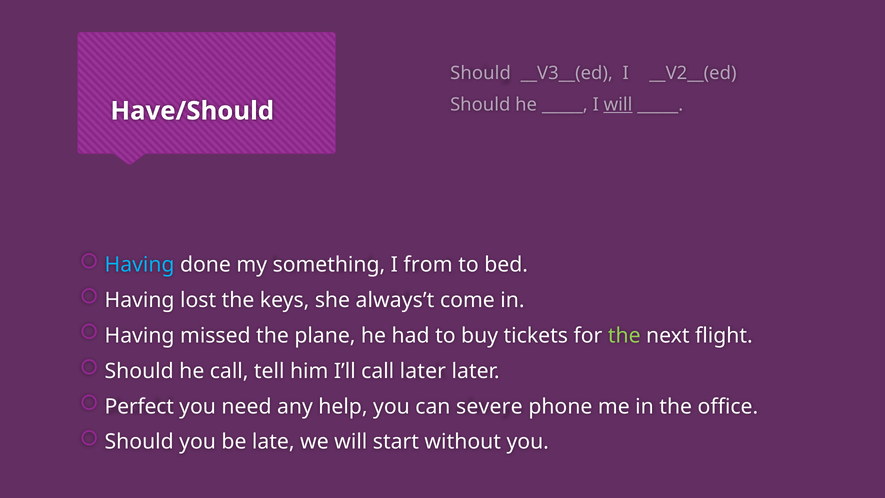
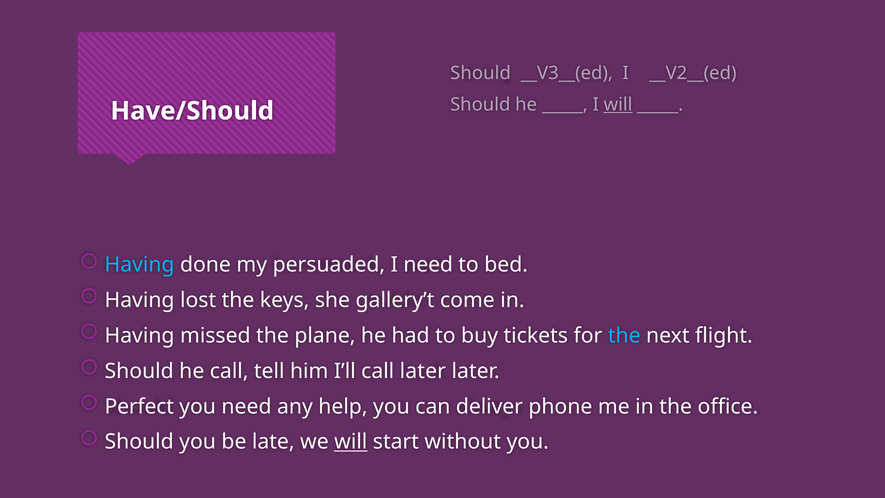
something: something -> persuaded (329, 265)
I from: from -> need (428, 265)
always’t: always’t -> gallery’t (395, 300)
the colour: light green -> light blue (624, 336)
severe: severe -> deliver (489, 406)
will underline: none -> present (351, 442)
